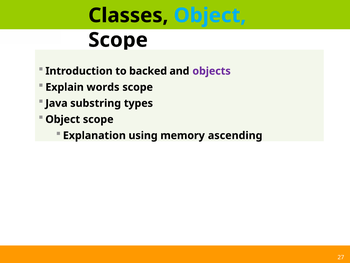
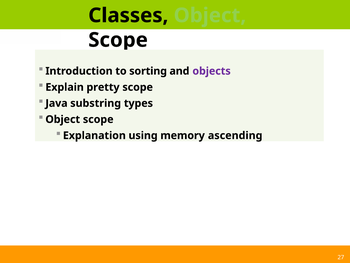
Object colour: light blue -> light green (210, 15)
backed: backed -> sorting (148, 71)
words: words -> pretty (103, 87)
